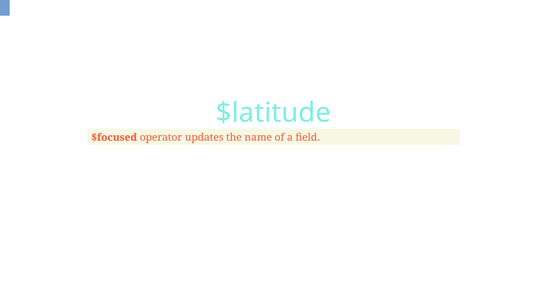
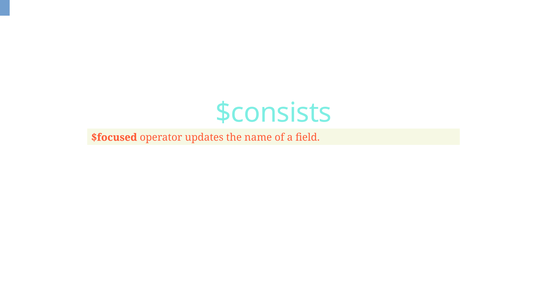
$latitude: $latitude -> $consists (274, 113)
